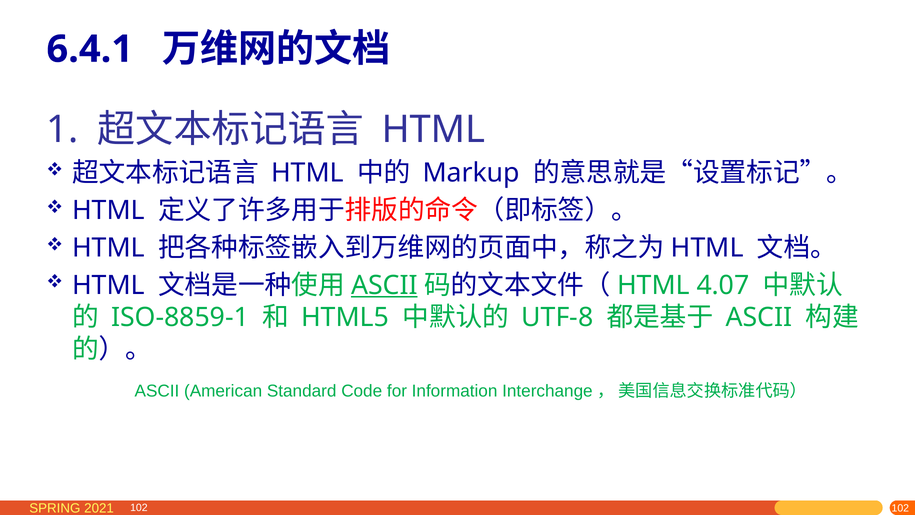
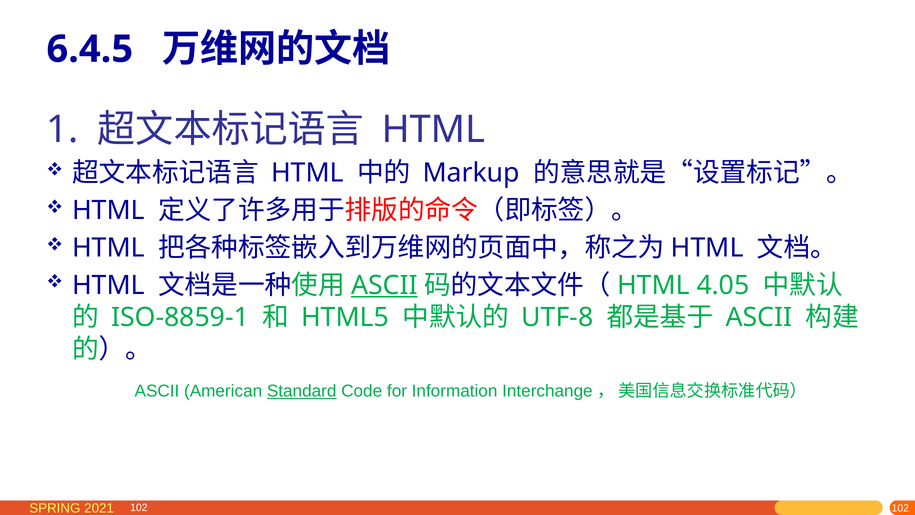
6.4.1: 6.4.1 -> 6.4.5 (90, 49)
4.07: 4.07 -> 4.05 (723, 285)
Standard underline: none -> present (302, 391)
